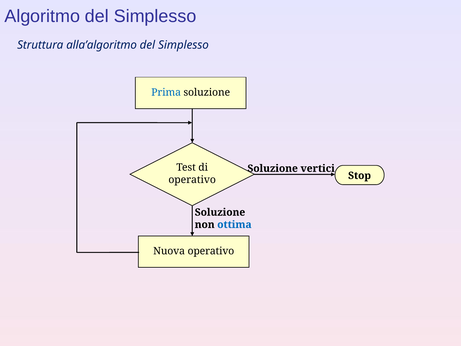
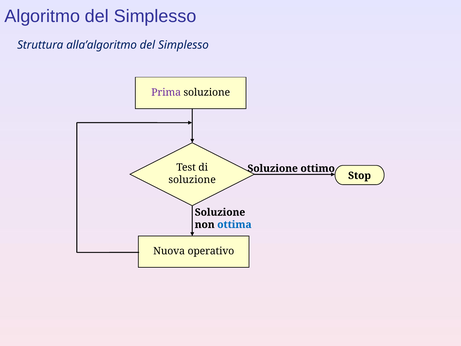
Prima colour: blue -> purple (166, 92)
vertici: vertici -> ottimo (318, 168)
operativo: operativo -> soluzione (192, 180)
